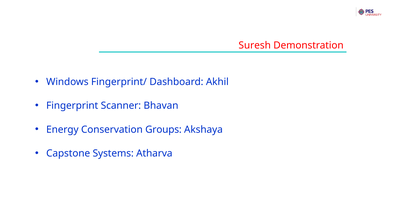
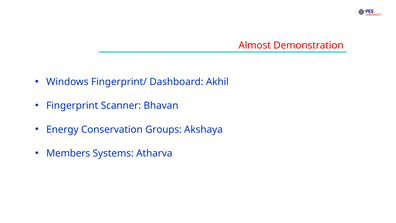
Suresh: Suresh -> Almost (255, 45)
Capstone: Capstone -> Members (68, 153)
